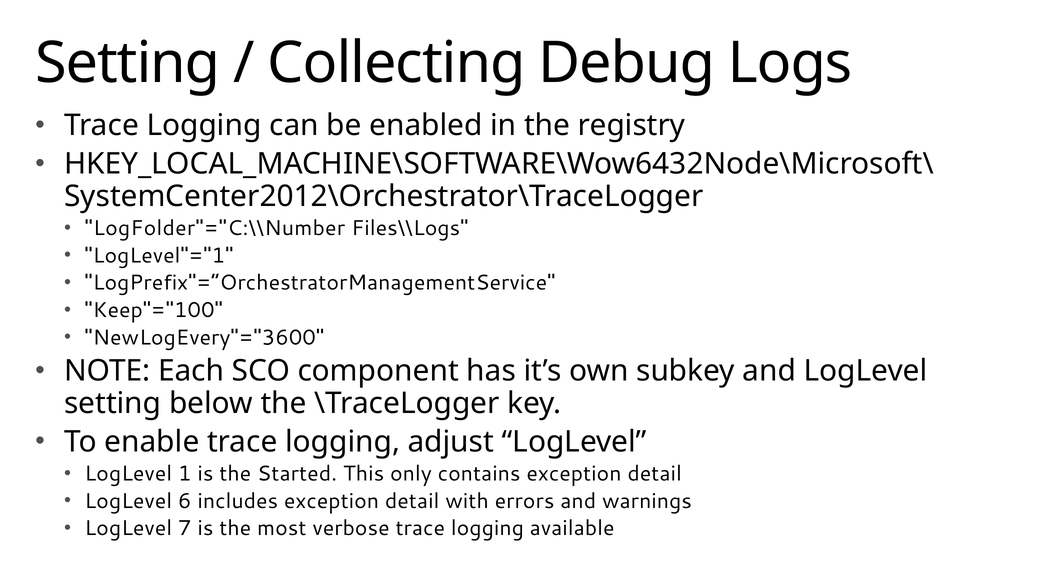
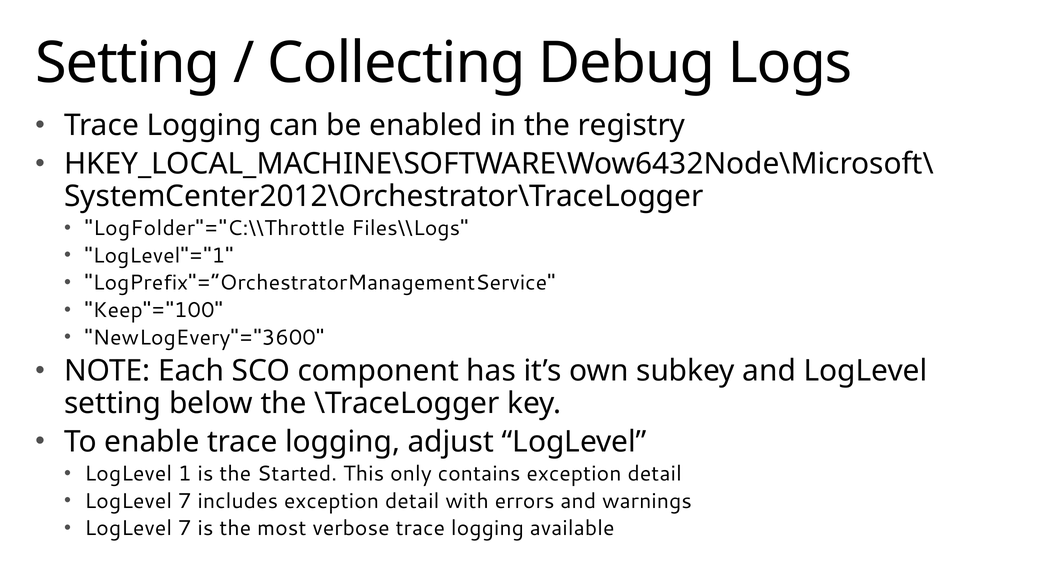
LogFolder"="C:\\Number: LogFolder"="C:\\Number -> LogFolder"="C:\\Throttle (215, 228)
6: 6 -> 7 (185, 501)
